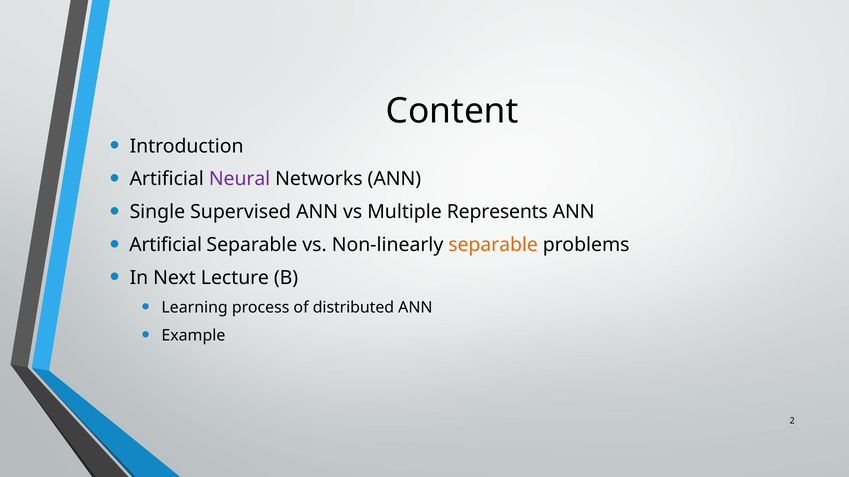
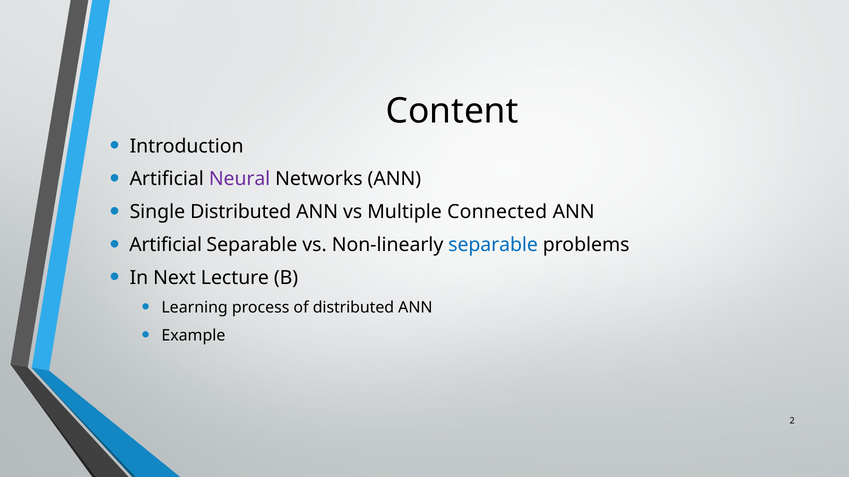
Single Supervised: Supervised -> Distributed (241, 212)
Represents: Represents -> Connected (497, 212)
separable colour: orange -> blue (493, 245)
